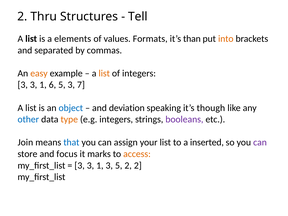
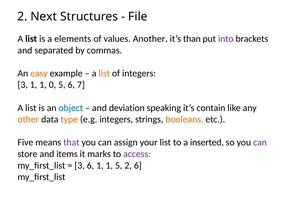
Thru: Thru -> Next (44, 16)
Tell: Tell -> File (138, 16)
Formats: Formats -> Another (150, 39)
into colour: orange -> purple (226, 39)
3: 3 -> 1 (34, 85)
6: 6 -> 0 (52, 85)
5 3: 3 -> 6 (71, 85)
though: though -> contain (211, 108)
other colour: blue -> orange (28, 119)
booleans colour: purple -> orange (184, 119)
Join: Join -> Five (25, 142)
that colour: blue -> purple (71, 142)
focus: focus -> items (67, 154)
access colour: orange -> purple (137, 154)
3: 3 -> 6 (90, 165)
3: 3 -> 1 (109, 165)
2 2: 2 -> 6 (138, 165)
